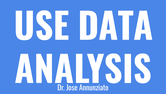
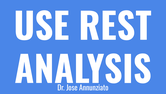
DATA: DATA -> REST (115, 28)
